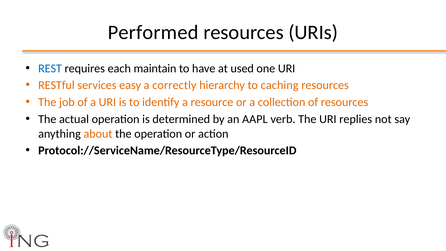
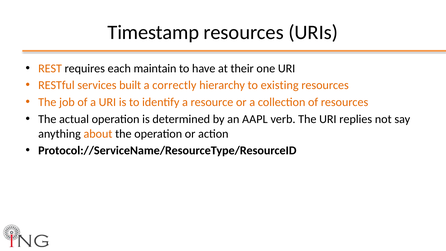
Performed: Performed -> Timestamp (153, 32)
REST colour: blue -> orange (50, 68)
used: used -> their (242, 68)
easy: easy -> built (130, 85)
caching: caching -> existing (280, 85)
